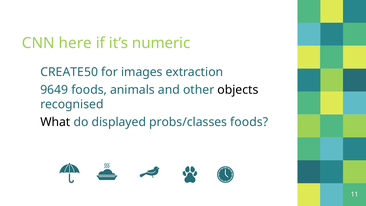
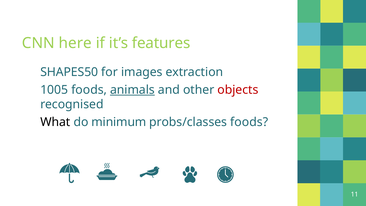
numeric: numeric -> features (161, 43)
CREATE50: CREATE50 -> SHAPES50 (69, 72)
9649: 9649 -> 1005 (54, 90)
animals underline: none -> present (132, 90)
objects colour: black -> red (238, 90)
displayed: displayed -> minimum (119, 122)
